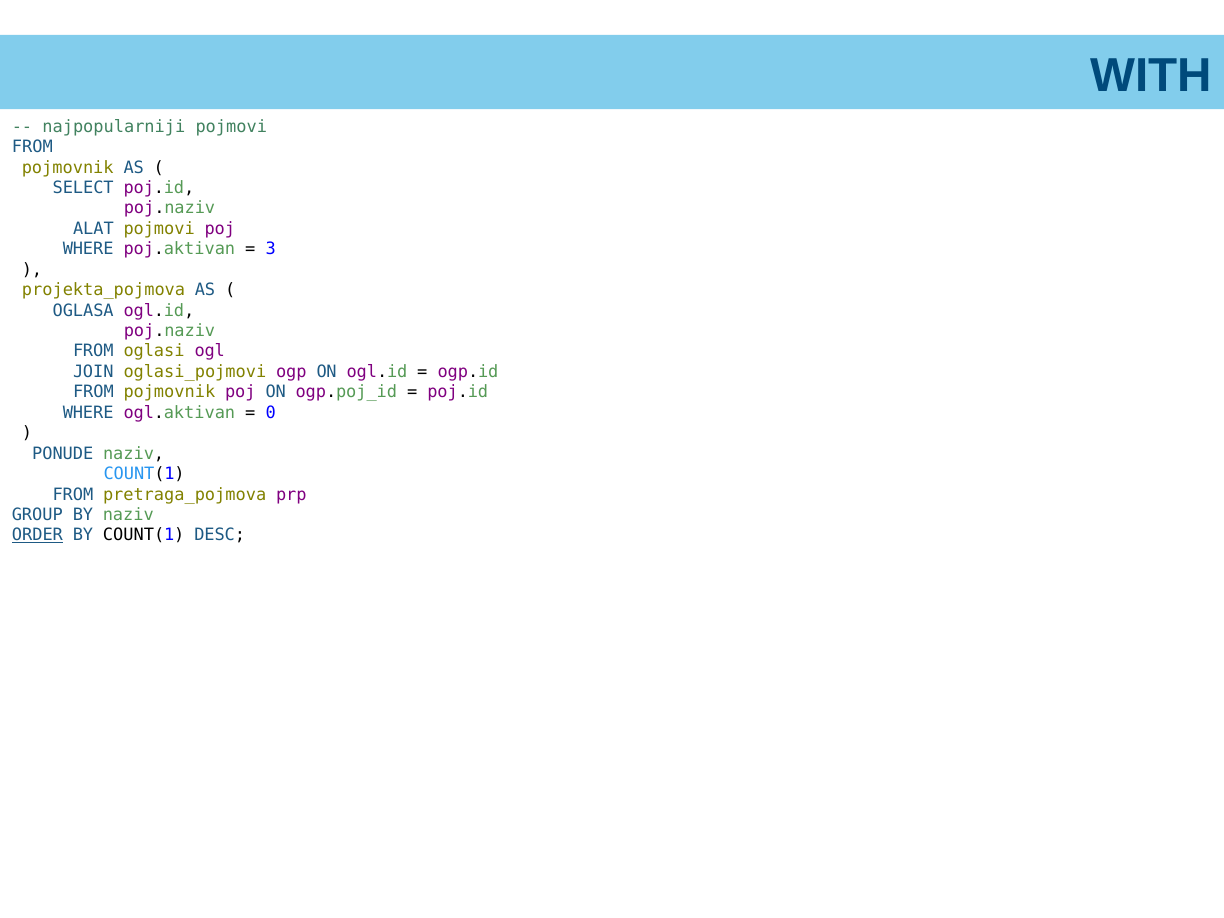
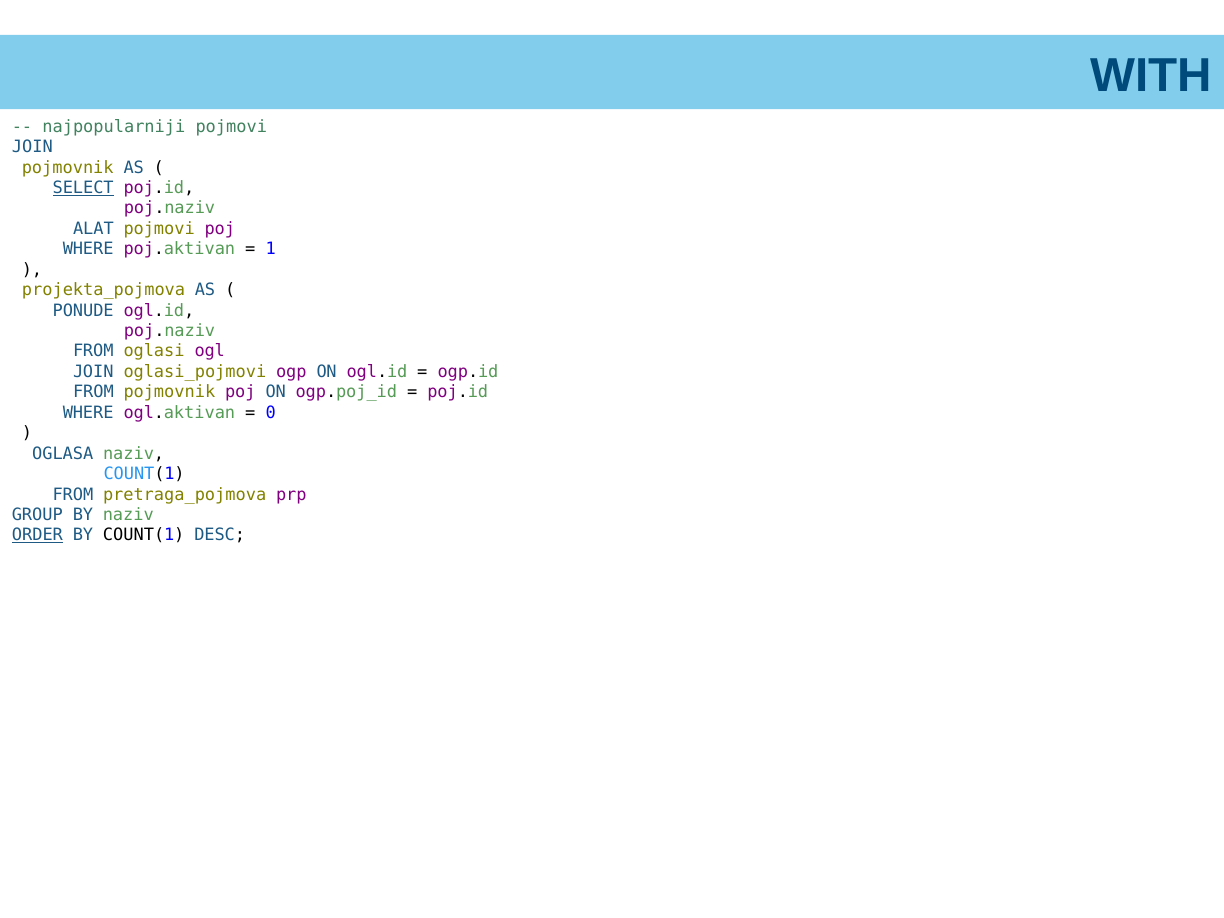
FROM: FROM -> JOIN (32, 147)
SELECT underline: none -> present (83, 188)
3: 3 -> 1 (271, 249)
OGLASA: OGLASA -> PONUDE (83, 311)
PONUDE: PONUDE -> OGLASA (63, 454)
